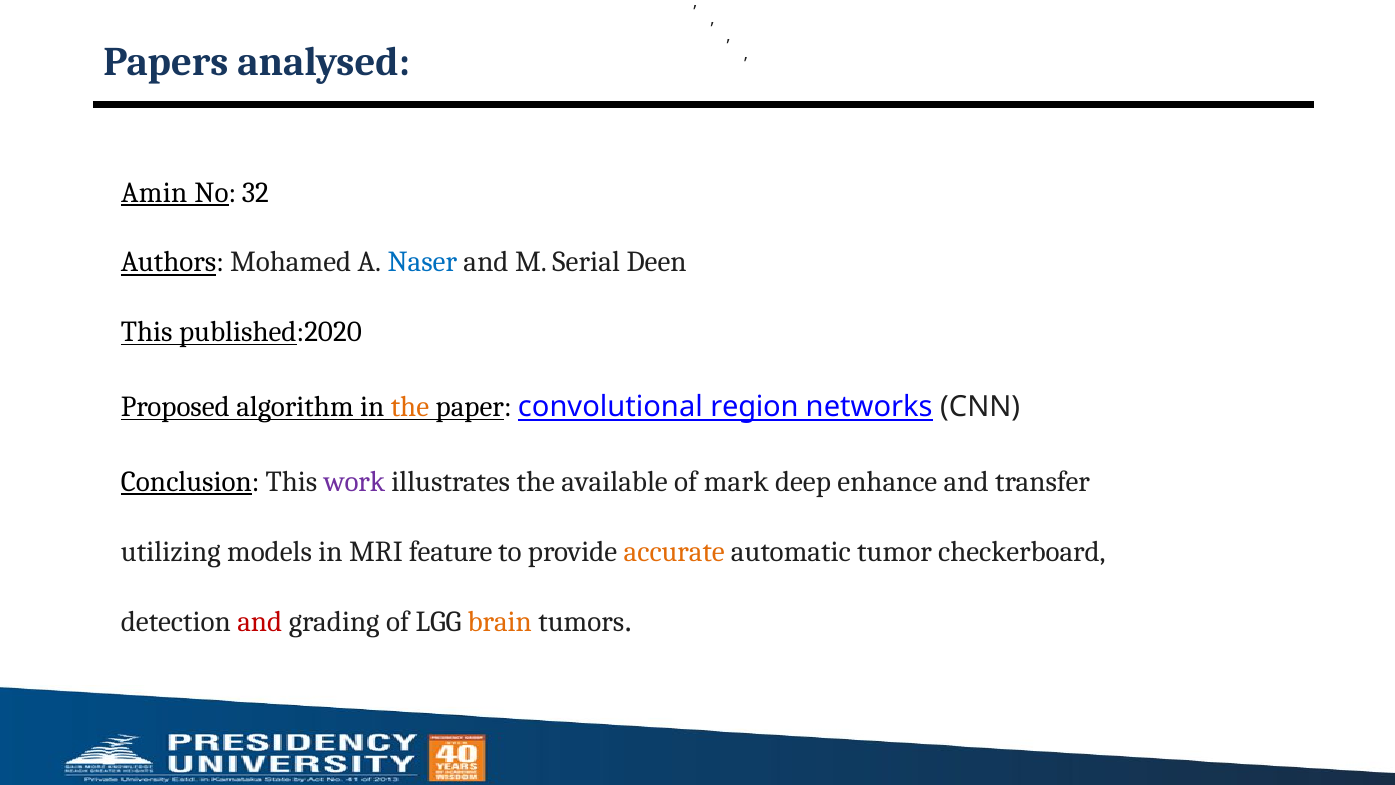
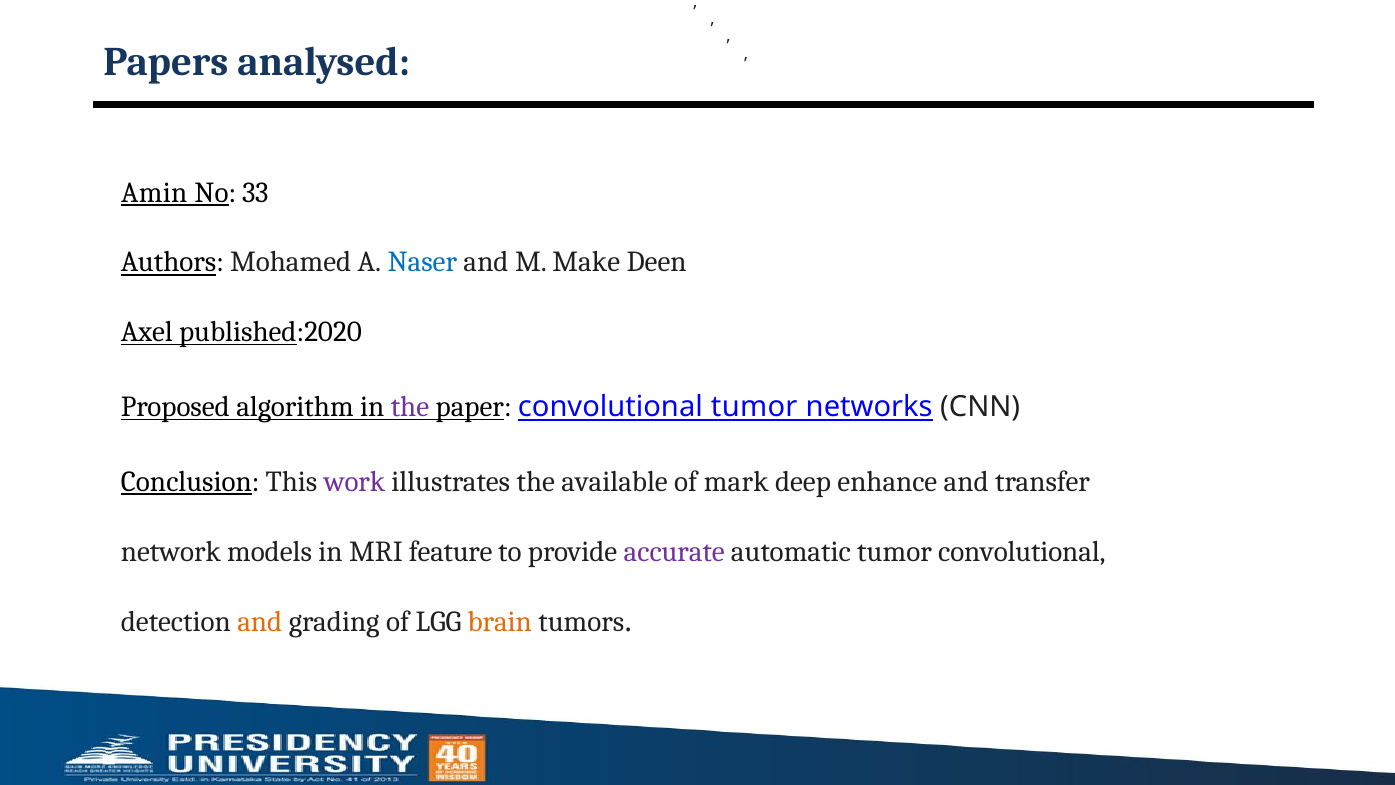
32: 32 -> 33 (255, 192)
Serial: Serial -> Make (586, 262)
This: This -> Axel (147, 332)
the colour: orange -> purple (410, 407)
convolutional region: region -> tumor (754, 407)
utilizing: utilizing -> network (171, 551)
accurate colour: orange -> purple (674, 551)
tumor checkerboard: checkerboard -> convolutional (1022, 551)
and colour: red -> orange (260, 621)
